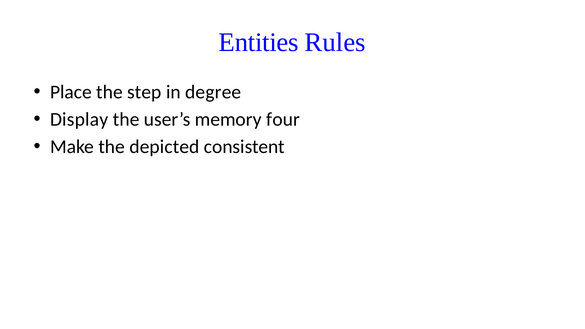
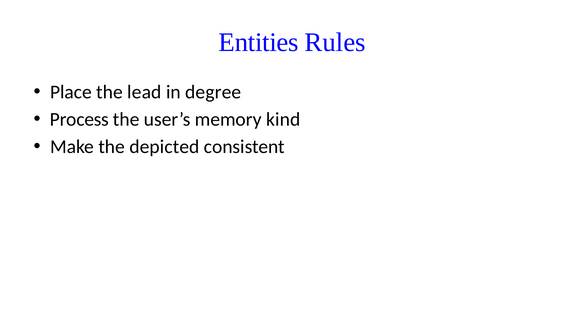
step: step -> lead (144, 92)
Display: Display -> Process (79, 119)
four: four -> kind (283, 119)
